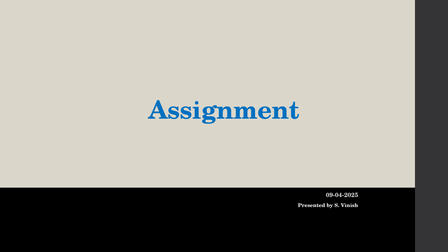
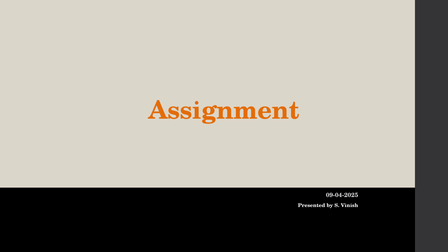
Assignment colour: blue -> orange (224, 111)
